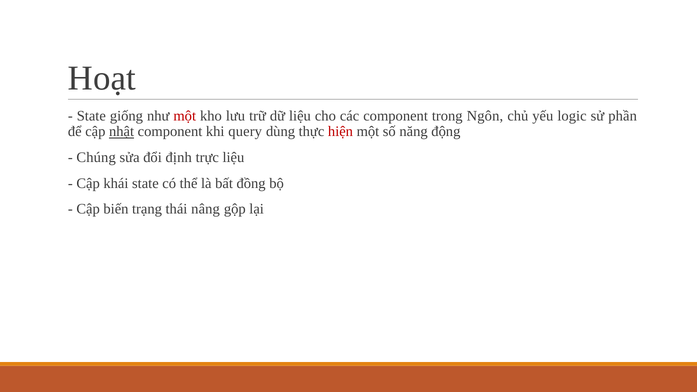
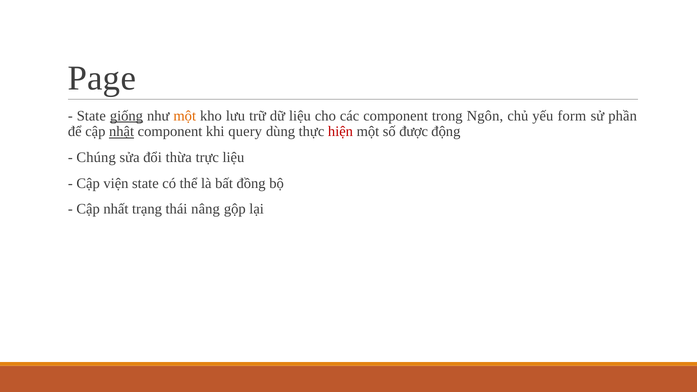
Hoạt: Hoạt -> Page (102, 78)
giống underline: none -> present (126, 116)
một colour: red -> orange (185, 116)
logic: logic -> form (572, 116)
năng: năng -> được (414, 132)
định: định -> thừa (179, 157)
khái: khái -> viện (116, 183)
biến: biến -> nhất (116, 209)
